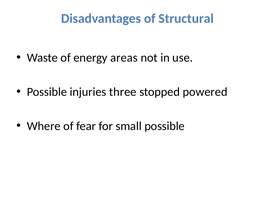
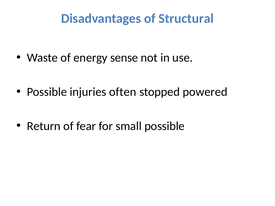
areas: areas -> sense (124, 58)
three: three -> often (123, 92)
Where: Where -> Return (44, 126)
